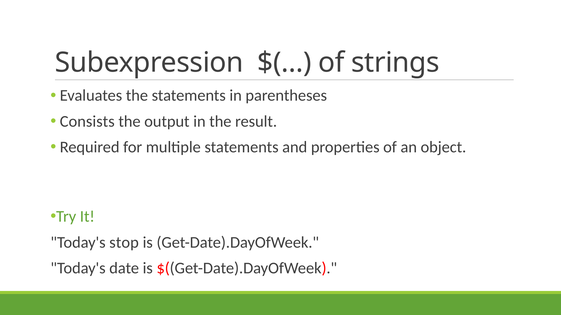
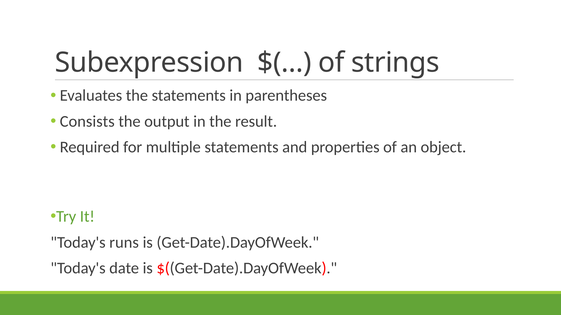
stop: stop -> runs (124, 243)
